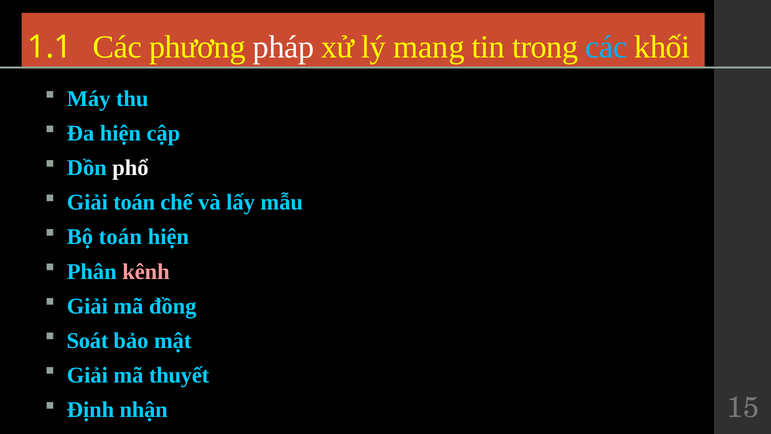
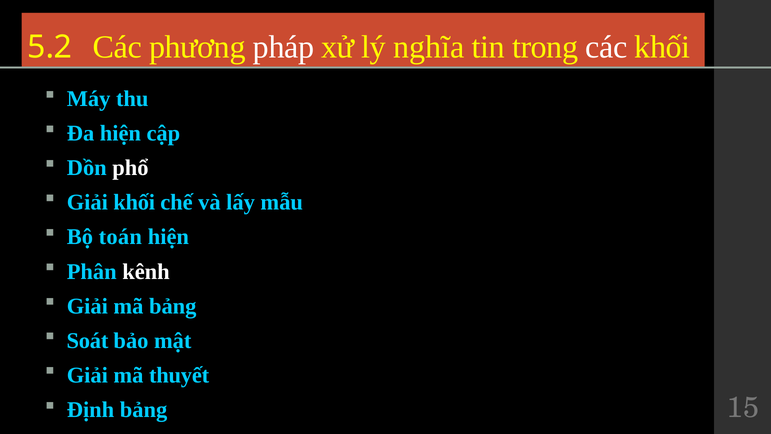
1.1: 1.1 -> 5.2 (50, 47)
mang: mang -> nghĩa (429, 47)
các colour: light blue -> white (606, 47)
Giải toán: toán -> khối (134, 202)
kênh colour: pink -> white (146, 271)
mã đồng: đồng -> bảng (173, 306)
Định nhận: nhận -> bảng (144, 409)
